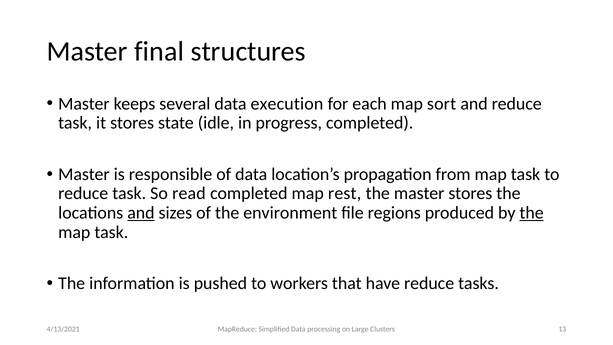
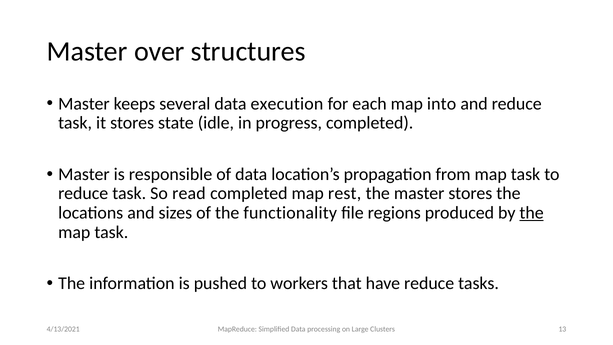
final: final -> over (159, 52)
sort: sort -> into (442, 104)
and underline: present -> none (141, 213)
environment: environment -> functionality (290, 213)
